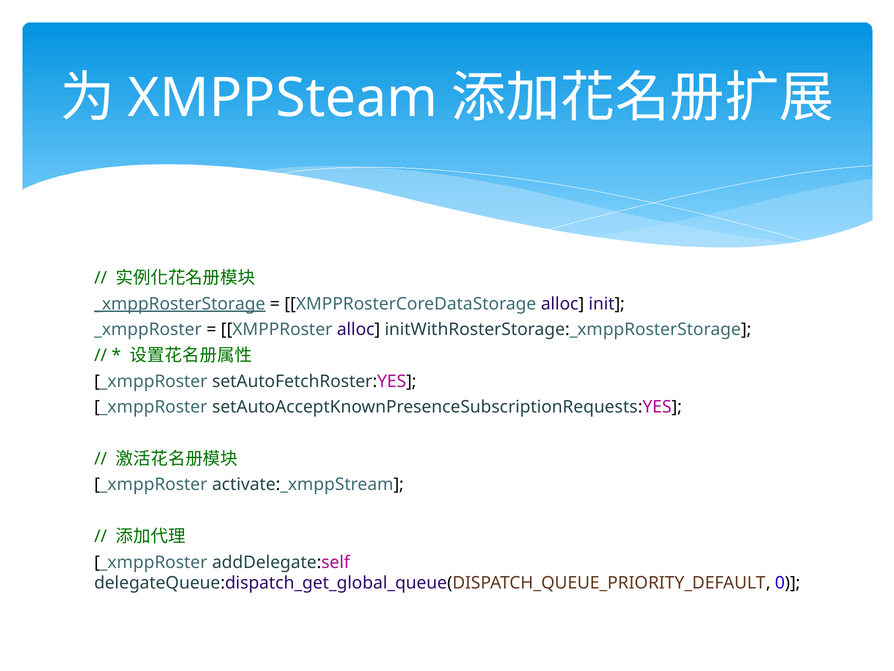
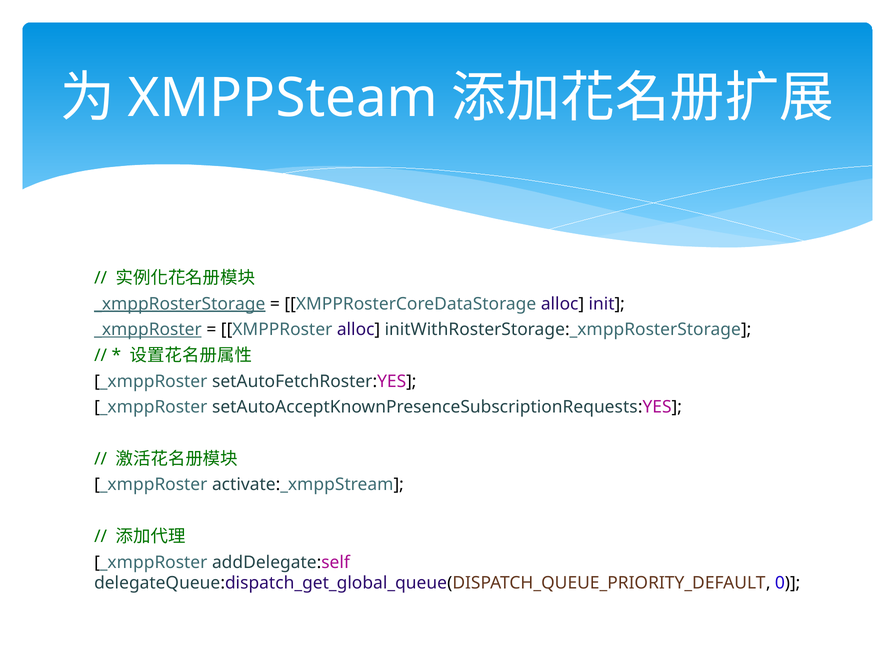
_xmppRoster underline: none -> present (148, 329)
